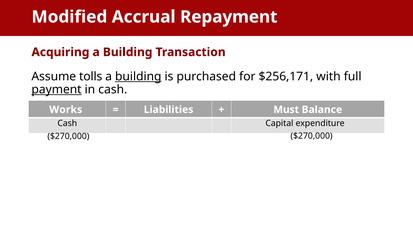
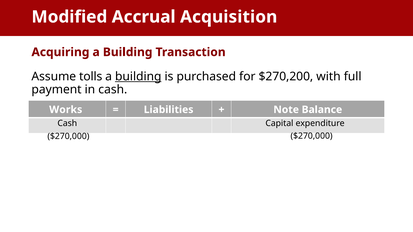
Repayment: Repayment -> Acquisition (229, 17)
$256,171: $256,171 -> $270,200 (286, 77)
payment underline: present -> none (57, 90)
Must: Must -> Note (286, 110)
